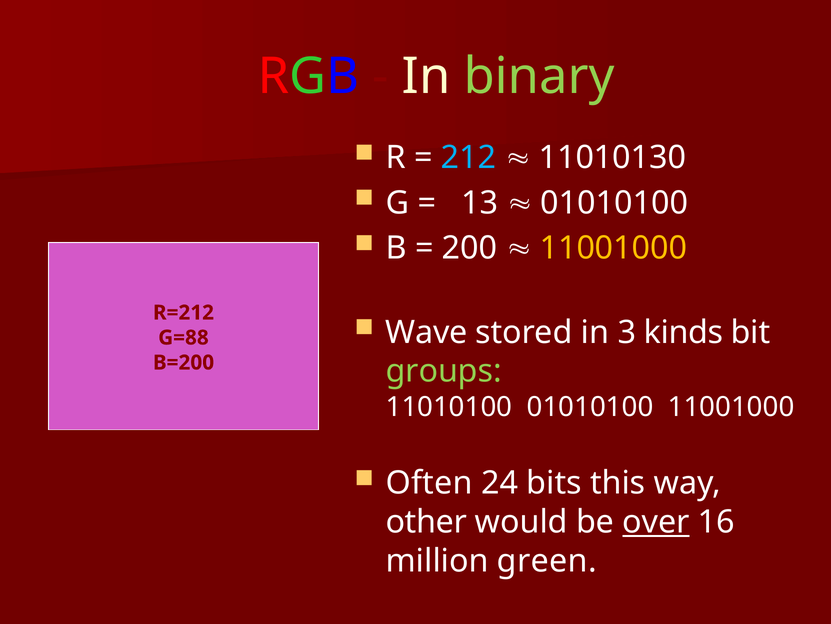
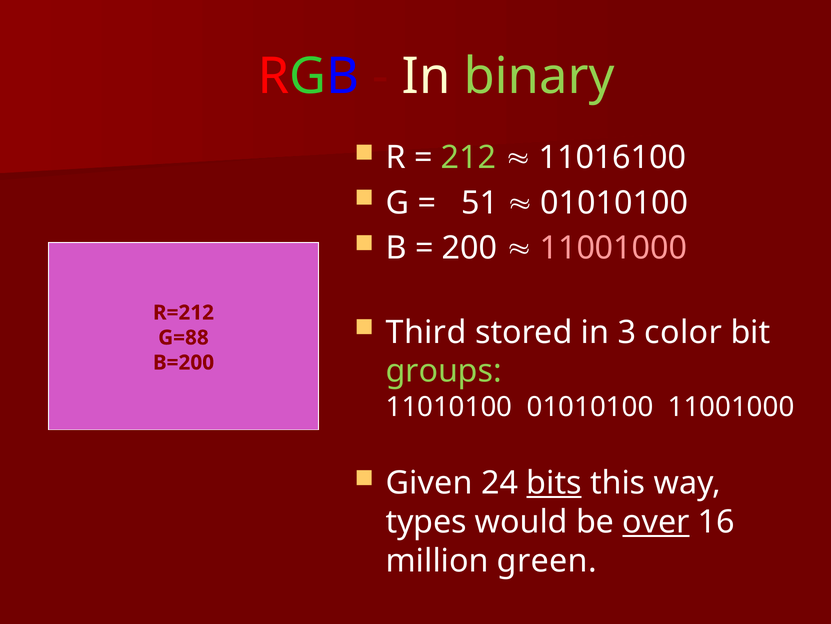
212 colour: light blue -> light green (469, 157)
11010130: 11010130 -> 11016100 (612, 157)
13: 13 -> 51 (480, 203)
11001000 colour: yellow -> pink (613, 248)
Wave: Wave -> Third (426, 332)
kinds: kinds -> color (683, 332)
Often: Often -> Given (429, 483)
bits underline: none -> present (554, 483)
other: other -> types (426, 521)
